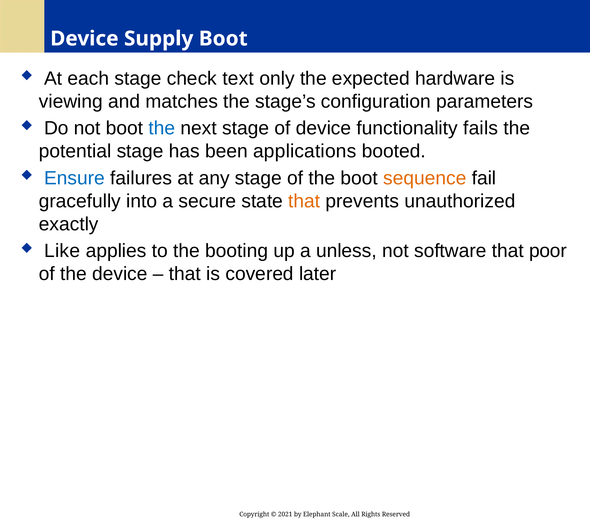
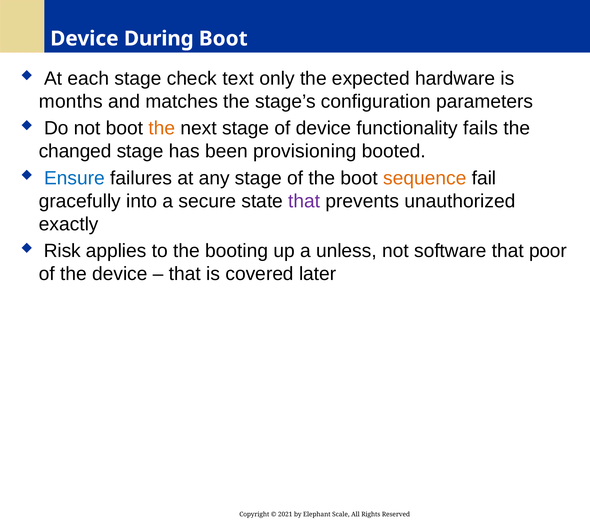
Supply: Supply -> During (159, 39)
viewing: viewing -> months (71, 101)
the colour: blue -> orange (162, 128)
potential: potential -> changed (75, 151)
applications: applications -> provisioning (305, 151)
that colour: orange -> purple (304, 201)
Like: Like -> Risk (62, 251)
